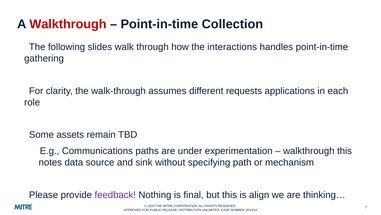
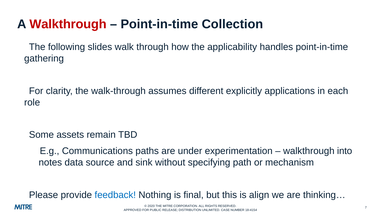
interactions: interactions -> applicability (232, 47)
requests: requests -> explicitly (244, 91)
walkthrough this: this -> into (345, 151)
feedback colour: purple -> blue (115, 194)
